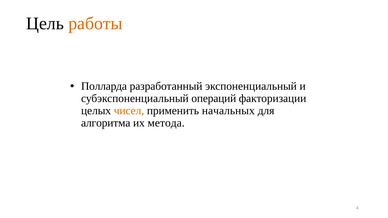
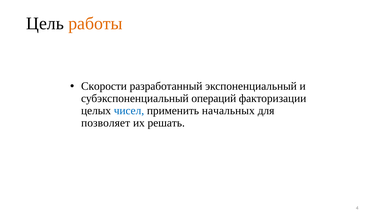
Полларда: Полларда -> Скорости (104, 86)
чисел colour: orange -> blue (129, 111)
алгоритма: алгоритма -> позволяет (106, 123)
метода: метода -> решать (166, 123)
